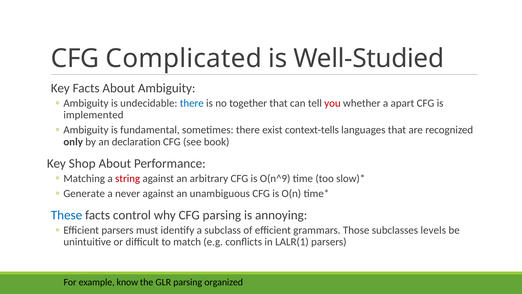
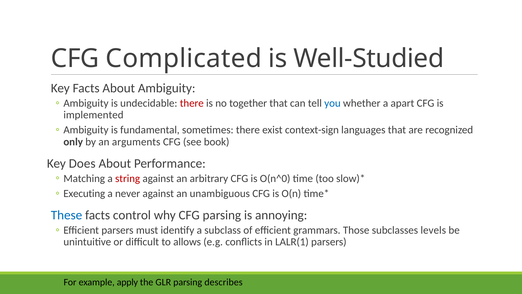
there colour: blue -> red (192, 103)
you colour: red -> blue (332, 103)
context-tells: context-tells -> context-sign (312, 130)
declaration: declaration -> arguments (136, 142)
Shop: Shop -> Does (82, 163)
O(n^9: O(n^9 -> O(n^0 (275, 178)
Generate: Generate -> Executing (84, 193)
match: match -> allows (187, 242)
know: know -> apply (127, 282)
organized: organized -> describes (224, 282)
